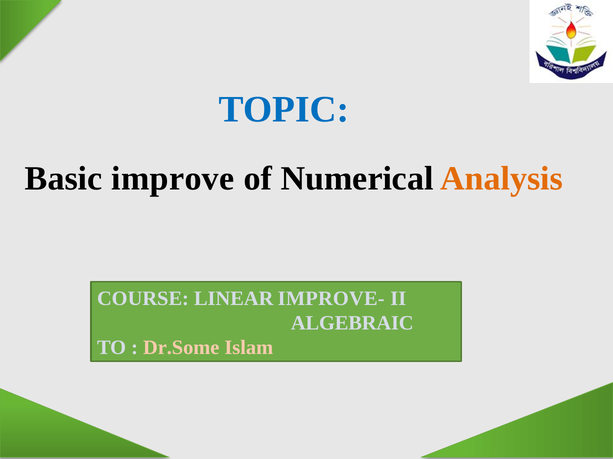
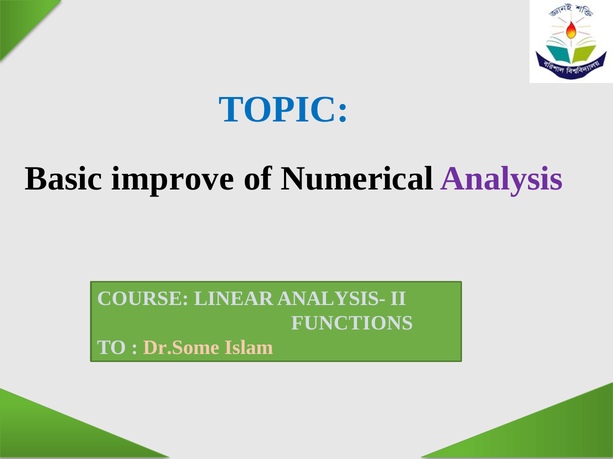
Analysis colour: orange -> purple (502, 179)
IMPROVE-: IMPROVE- -> ANALYSIS- (331, 299)
ALGEBRAIC: ALGEBRAIC -> FUNCTIONS (352, 323)
